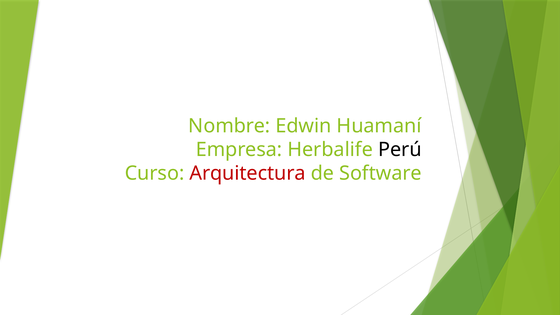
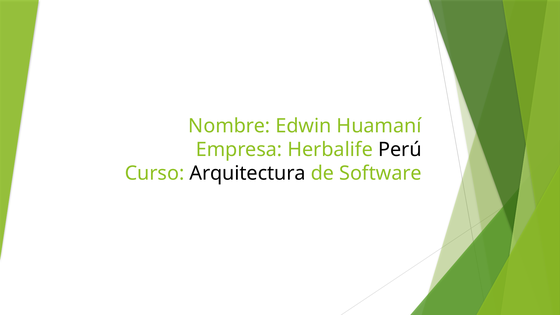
Arquitectura colour: red -> black (248, 173)
